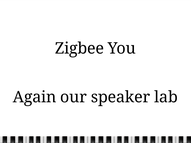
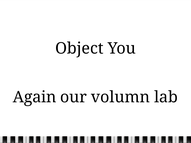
Zigbee: Zigbee -> Object (79, 48)
speaker: speaker -> volumn (120, 97)
